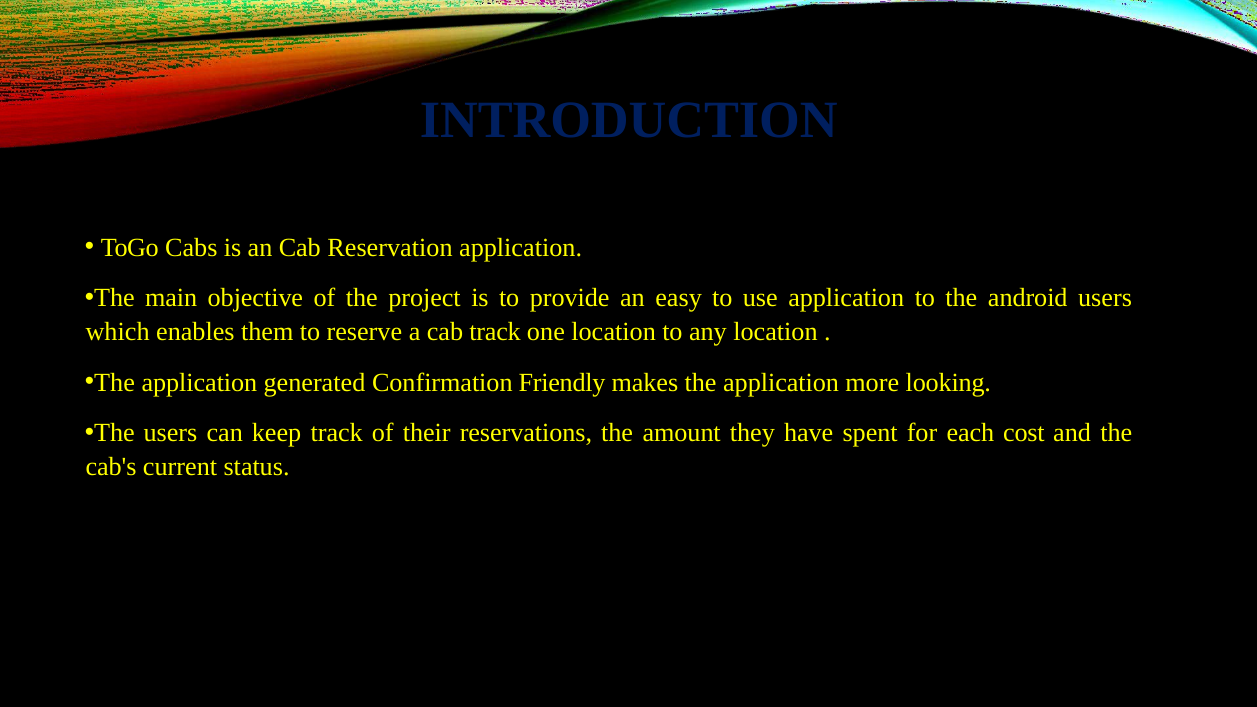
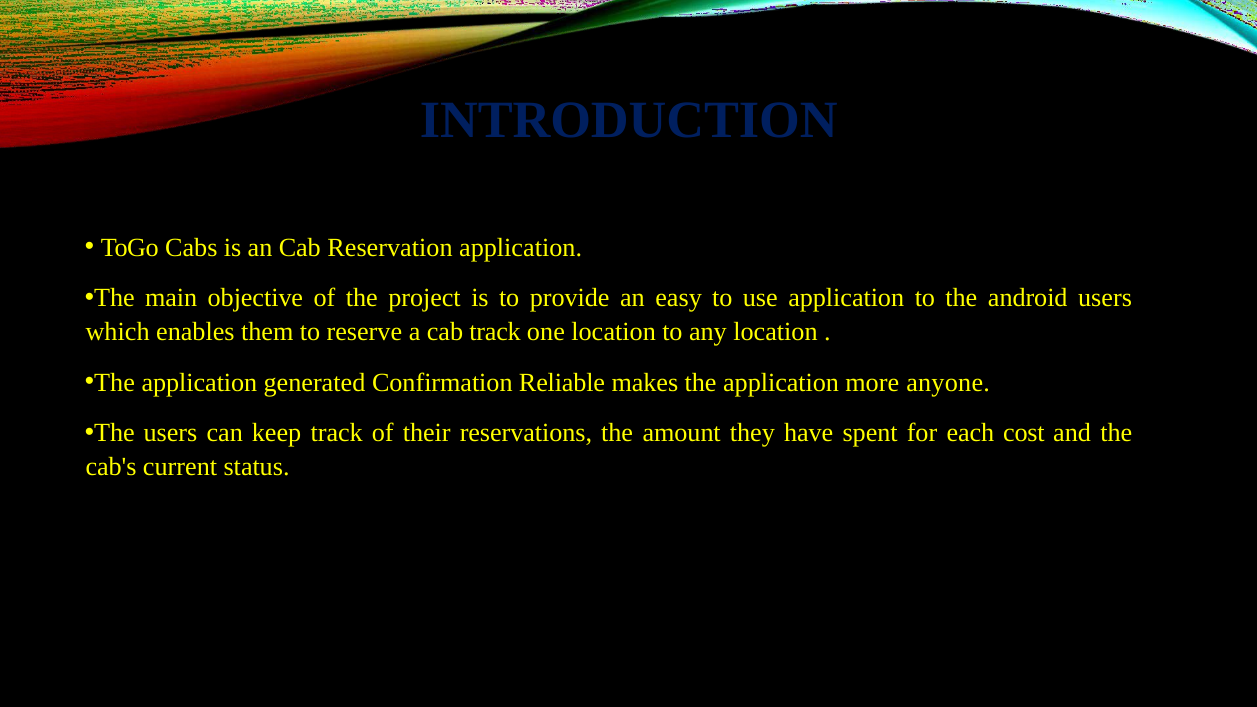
Friendly: Friendly -> Reliable (562, 383)
looking: looking -> anyone (948, 383)
